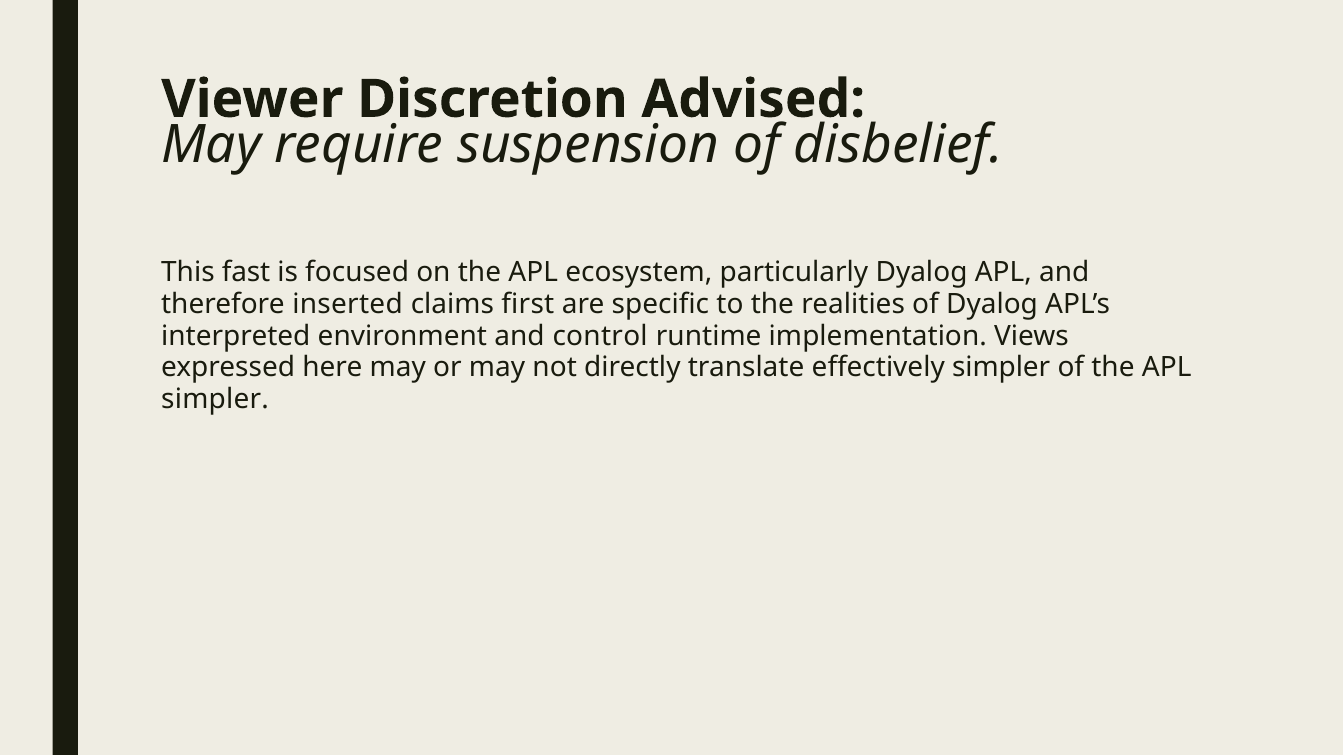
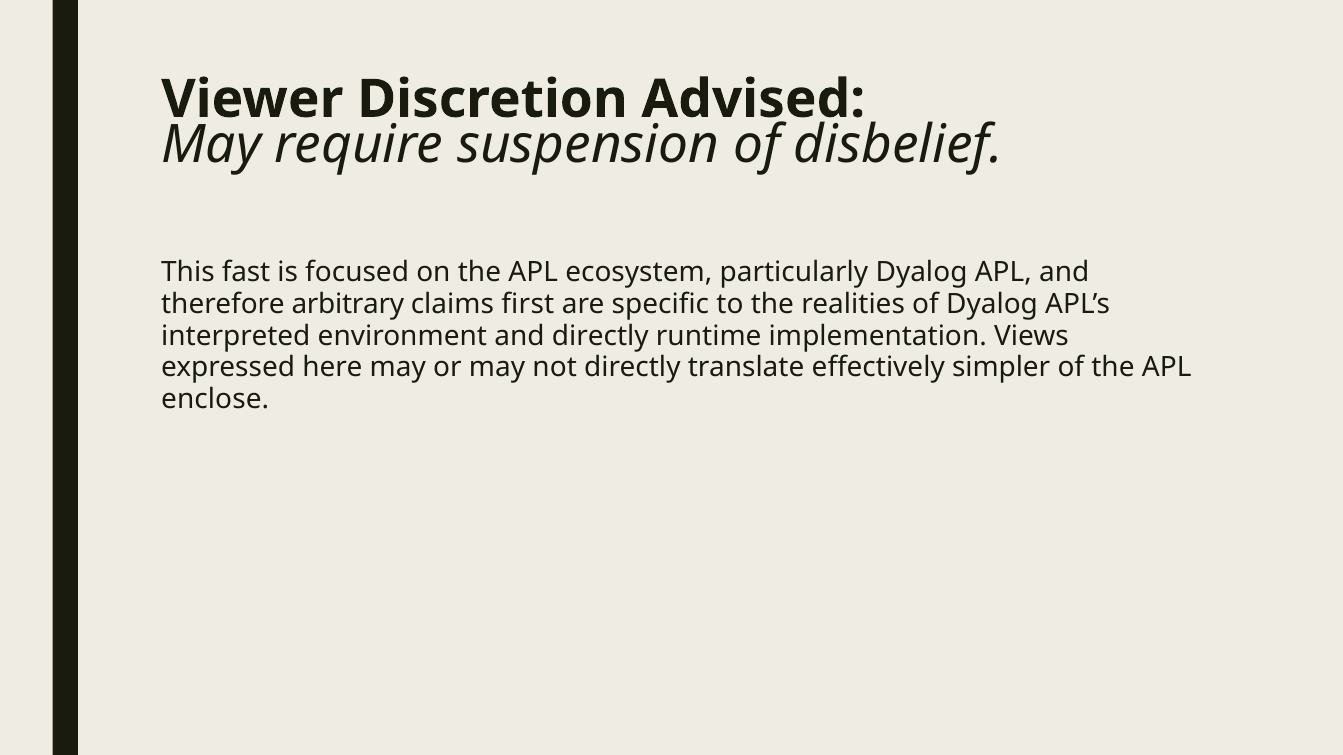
inserted: inserted -> arbitrary (348, 305)
and control: control -> directly (600, 336)
simpler: simpler -> enclose (215, 399)
